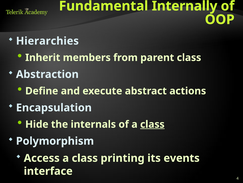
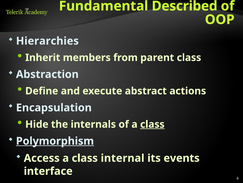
Internally: Internally -> Described (185, 6)
Polymorphism underline: none -> present (55, 141)
printing: printing -> internal (123, 158)
